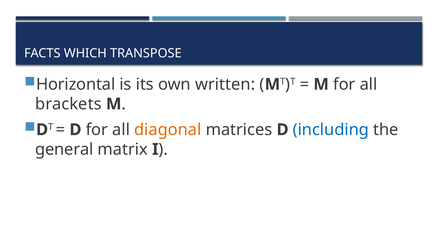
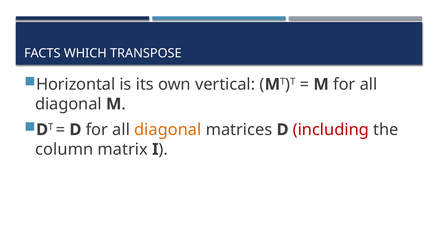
written: written -> vertical (225, 84)
brackets: brackets -> diagonal (68, 104)
including colour: blue -> red (331, 130)
general: general -> column (64, 150)
